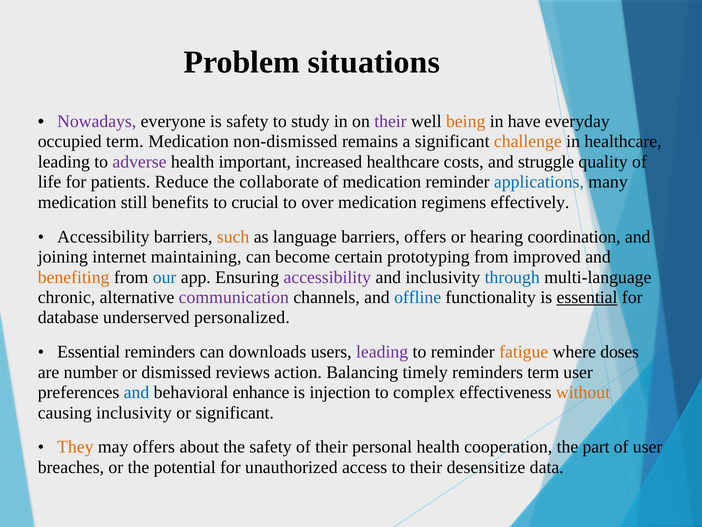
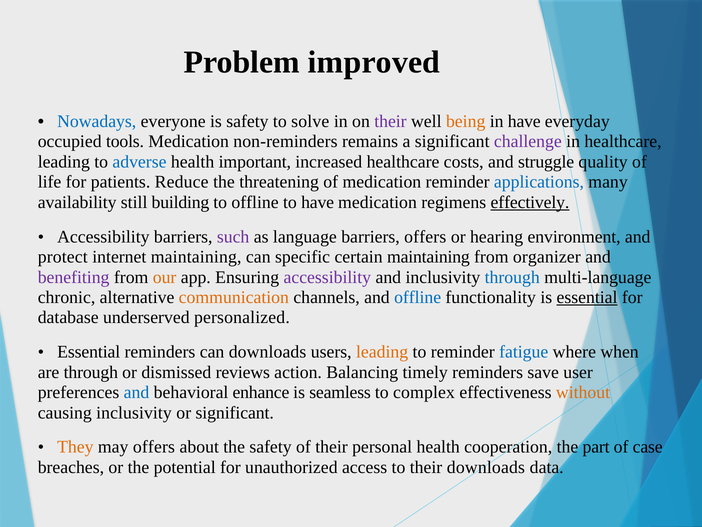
situations: situations -> improved (374, 62)
Nowadays colour: purple -> blue (97, 121)
study: study -> solve (310, 121)
occupied term: term -> tools (125, 141)
non-dismissed: non-dismissed -> non-reminders (285, 141)
challenge colour: orange -> purple (528, 141)
adverse colour: purple -> blue (139, 162)
collaborate: collaborate -> threatening (279, 182)
medication: medication -> availability (77, 202)
benefits: benefits -> building (180, 202)
to crucial: crucial -> offline (255, 202)
to over: over -> have (318, 202)
effectively underline: none -> present (530, 202)
such colour: orange -> purple (233, 236)
coordination: coordination -> environment (574, 236)
joining: joining -> protect (63, 257)
become: become -> specific (303, 257)
certain prototyping: prototyping -> maintaining (428, 257)
improved: improved -> organizer (547, 257)
benefiting colour: orange -> purple (74, 277)
our colour: blue -> orange (165, 277)
communication colour: purple -> orange (234, 297)
leading colour: purple -> orange (382, 352)
fatigue colour: orange -> blue (524, 352)
doses: doses -> when (620, 352)
are number: number -> through (91, 372)
reminders term: term -> save (543, 372)
injection: injection -> seamless (340, 392)
of user: user -> case (648, 447)
their desensitize: desensitize -> downloads (486, 467)
